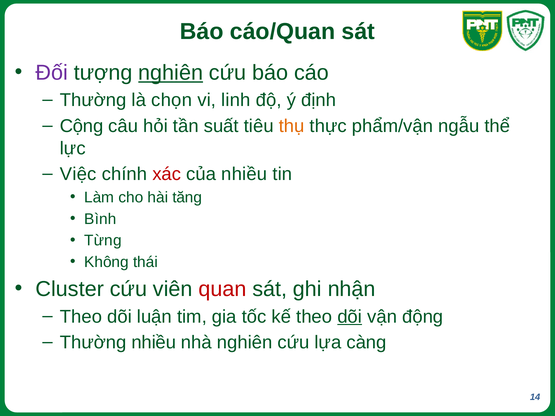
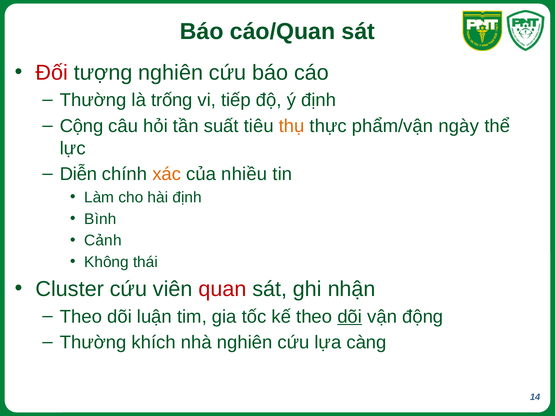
Đối colour: purple -> red (52, 73)
nghiên underline: present -> none (171, 73)
chọn: chọn -> trống (172, 100)
linh: linh -> tiếp (236, 100)
ngẫu: ngẫu -> ngày (459, 126)
Việc: Việc -> Diễn (78, 174)
xác colour: red -> orange (167, 174)
hài tăng: tăng -> định (187, 197)
Từng: Từng -> Cảnh (103, 241)
Thường nhiều: nhiều -> khích (154, 343)
